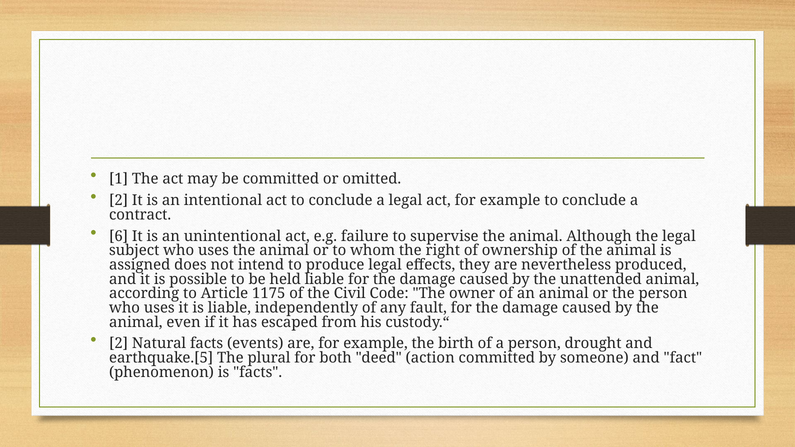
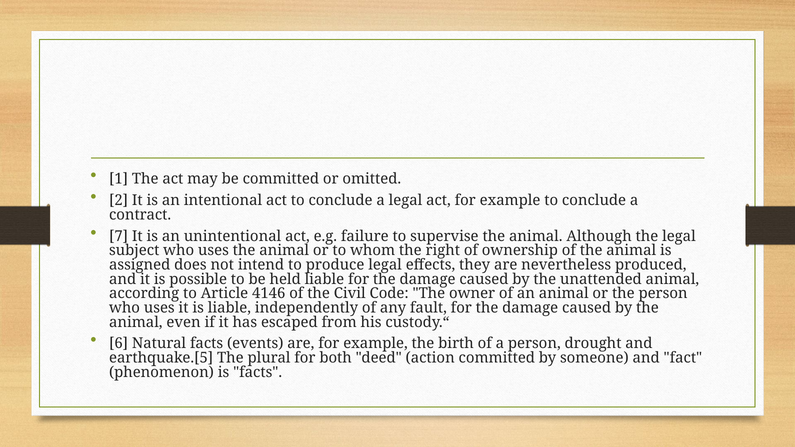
6: 6 -> 7 (119, 236)
1175: 1175 -> 4146 (269, 294)
2: 2 -> 6 (119, 344)
